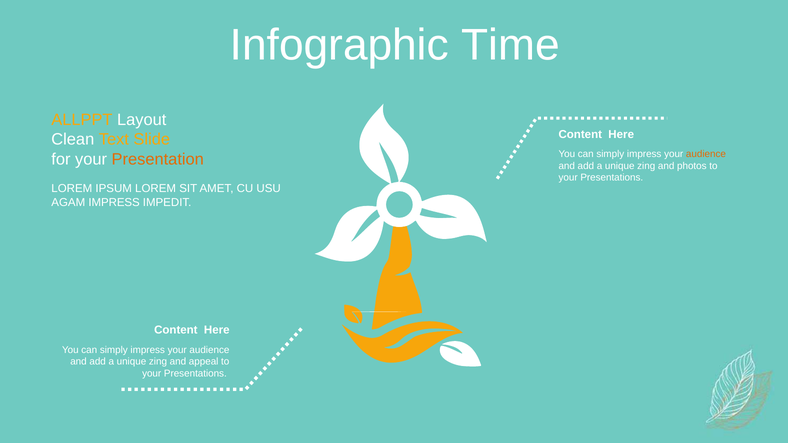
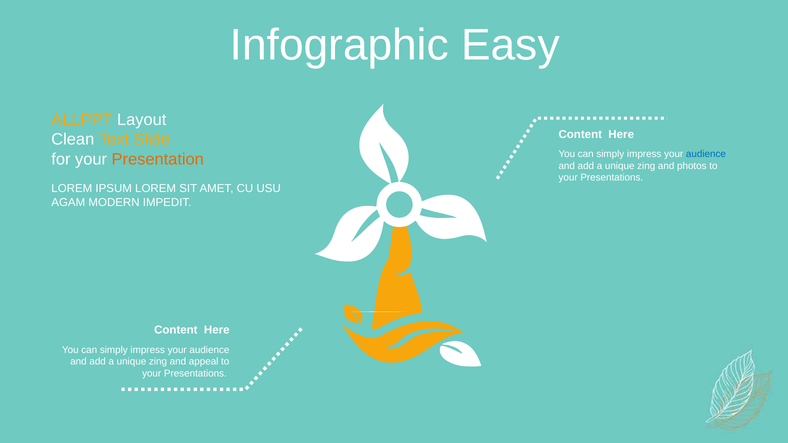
Time: Time -> Easy (510, 45)
audience colour: orange -> blue (706, 154)
AGAM IMPRESS: IMPRESS -> MODERN (114, 202)
